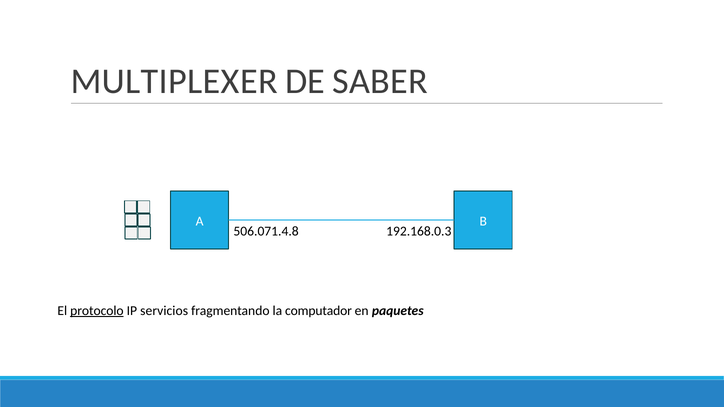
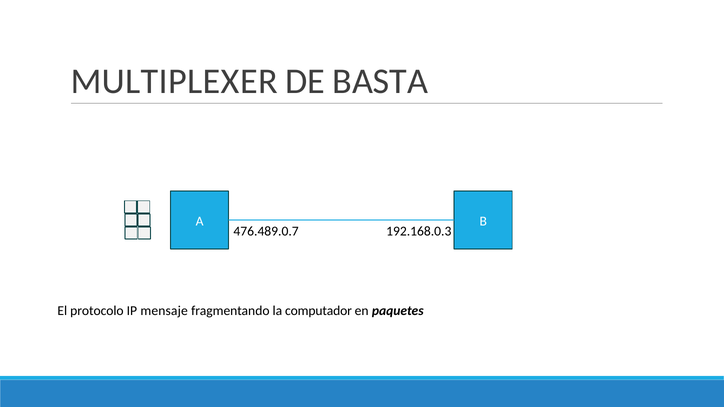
SABER: SABER -> BASTA (380, 81)
506.071.4.8: 506.071.4.8 -> 476.489.0.7 (266, 231)
protocolo underline: present -> none (97, 311)
servicios: servicios -> mensaje (164, 311)
